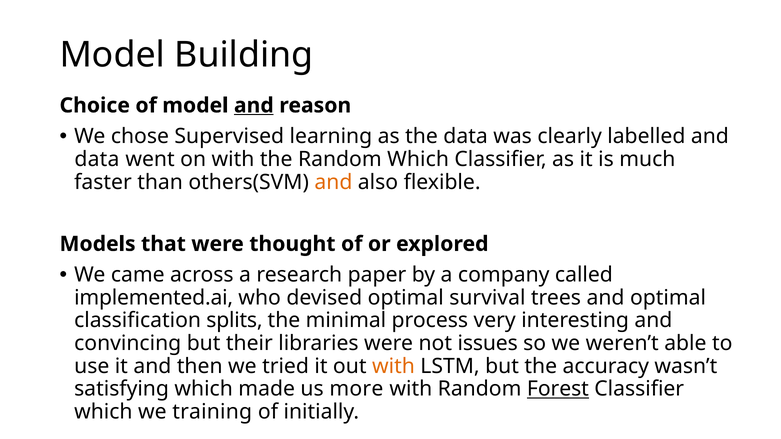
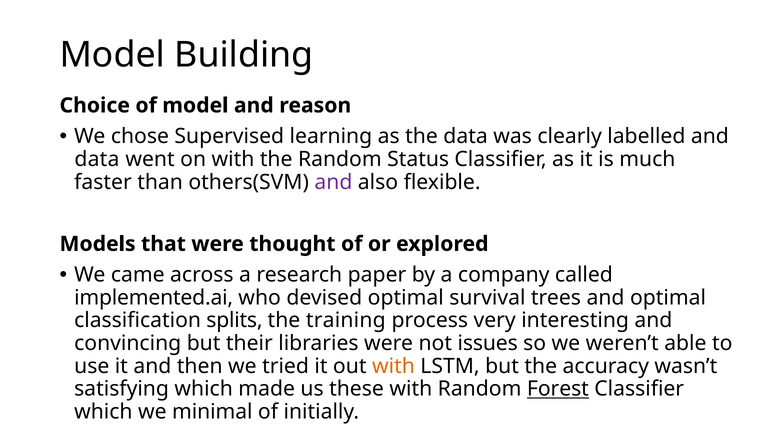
and underline: present -> none (254, 106)
Random Which: Which -> Status (418, 159)
and colour: orange -> purple (333, 182)
minimal: minimal -> training (346, 321)
more: more -> these (357, 389)
training: training -> minimal (212, 412)
